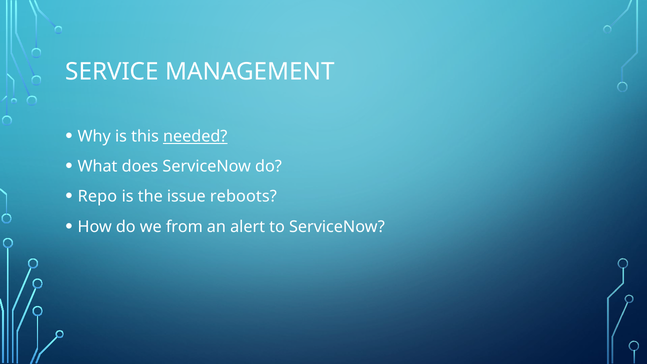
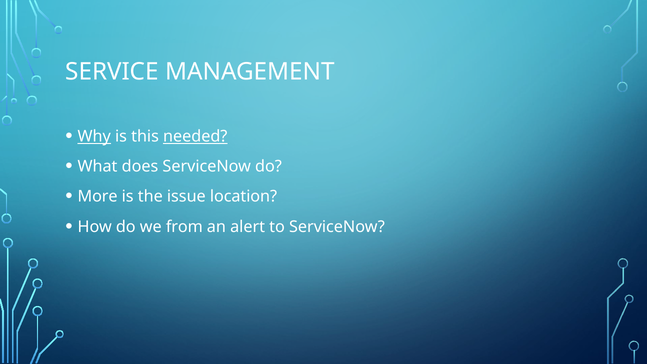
Why underline: none -> present (94, 137)
Repo: Repo -> More (98, 197)
reboots: reboots -> location (243, 197)
